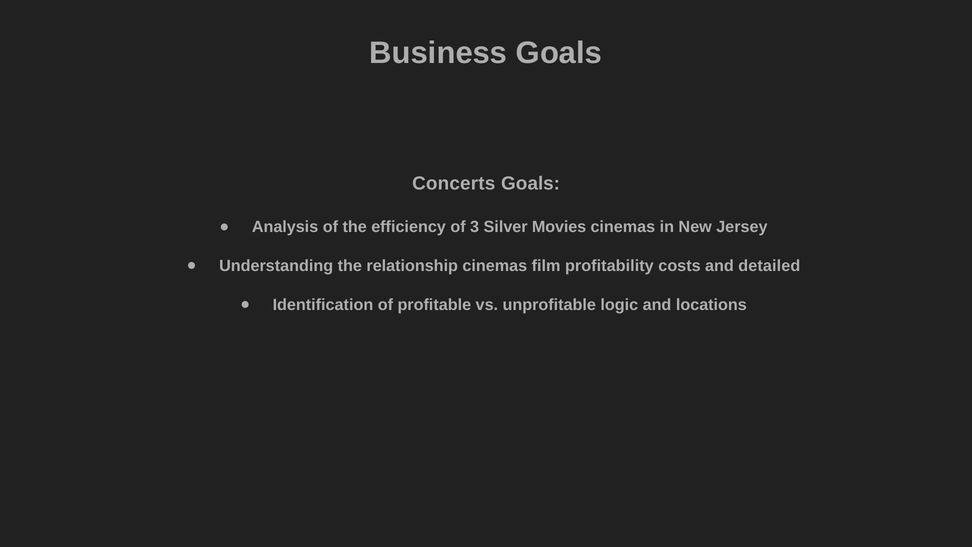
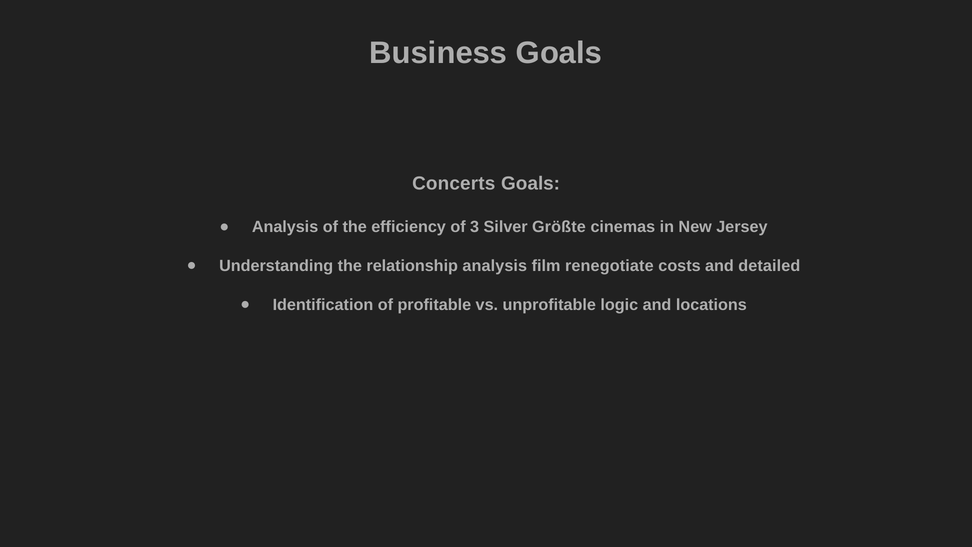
Movies: Movies -> Größte (559, 227)
relationship cinemas: cinemas -> analysis (495, 266)
profitability: profitability -> renegotiate (609, 266)
